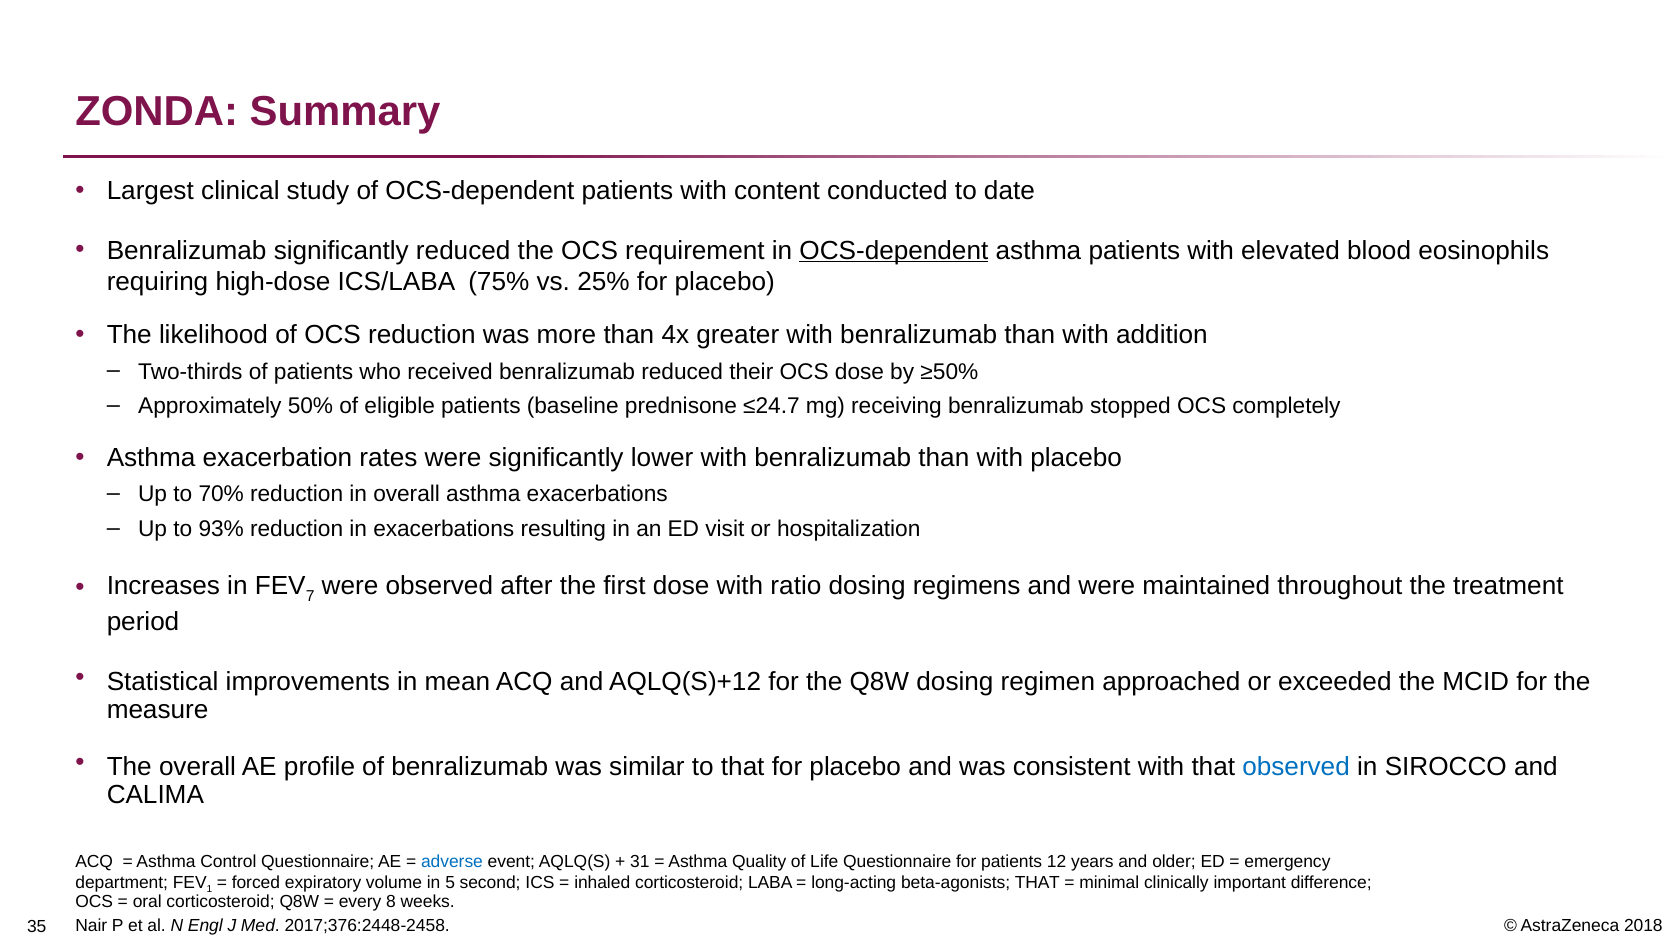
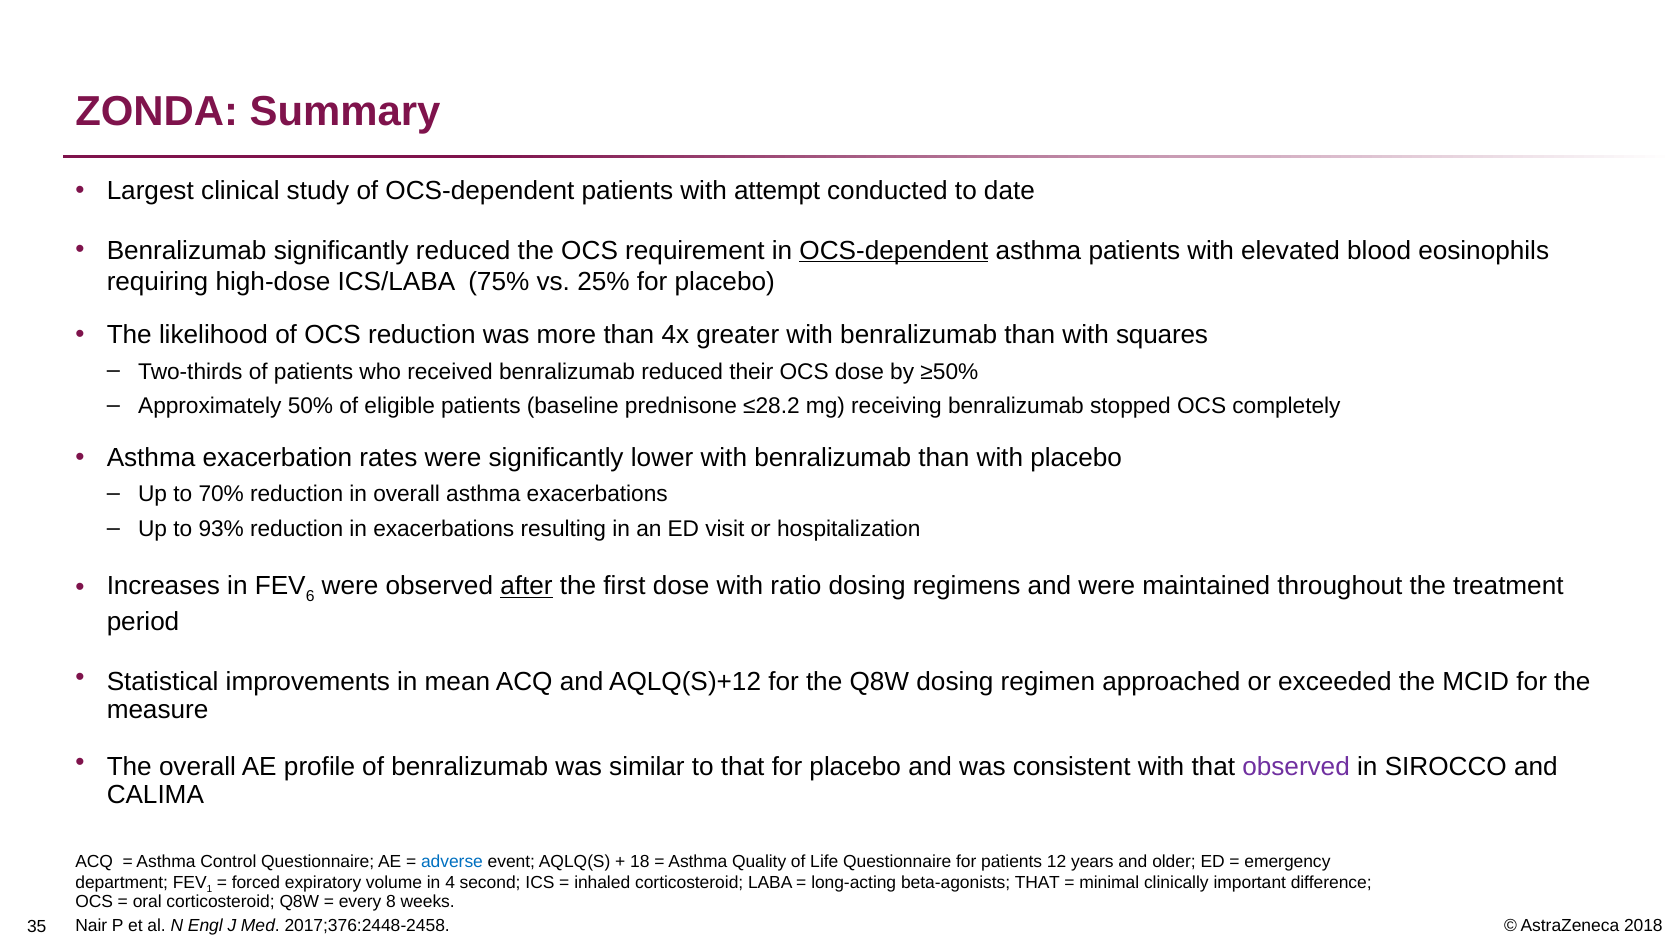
content: content -> attempt (777, 191)
addition: addition -> squares (1162, 335)
≤24.7: ≤24.7 -> ≤28.2 (771, 406)
7: 7 -> 6 (310, 597)
after underline: none -> present (526, 586)
observed colour: blue -> purple (1296, 767)
31: 31 -> 18 (640, 862)
5: 5 -> 4 (450, 883)
